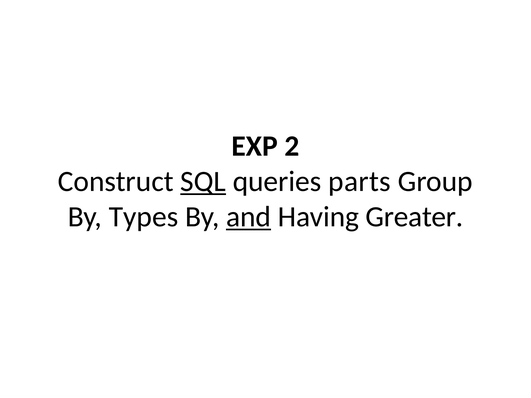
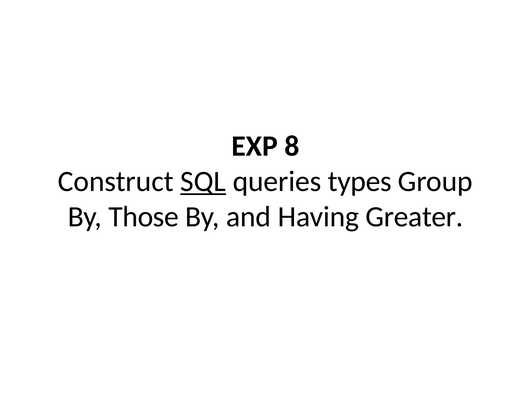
2: 2 -> 8 (292, 146)
parts: parts -> types (360, 182)
Types: Types -> Those (144, 217)
and underline: present -> none (249, 217)
